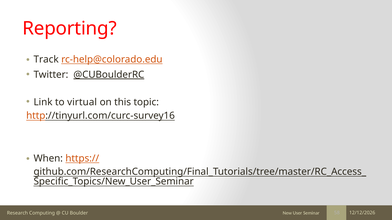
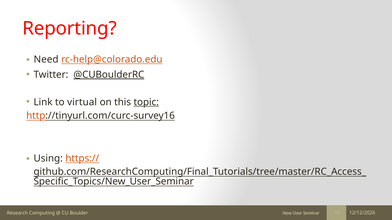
Track: Track -> Need (46, 59)
topic underline: none -> present (146, 102)
When: When -> Using (48, 159)
